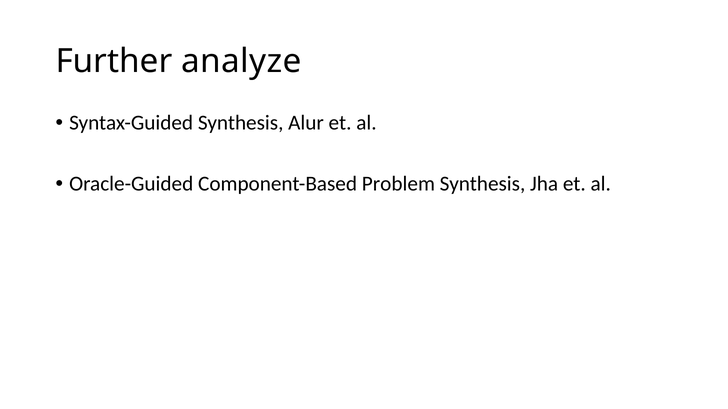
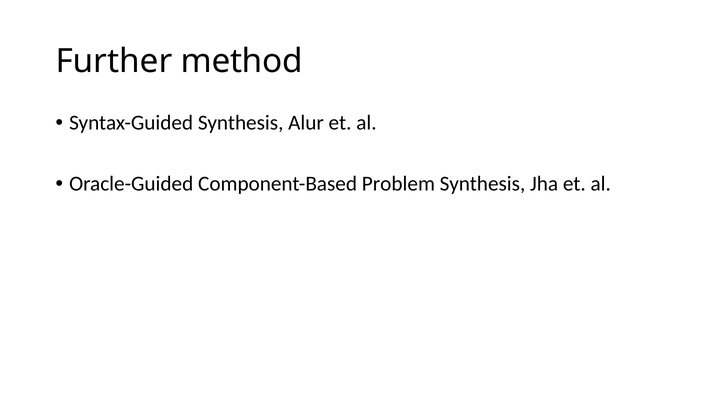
analyze: analyze -> method (242, 61)
